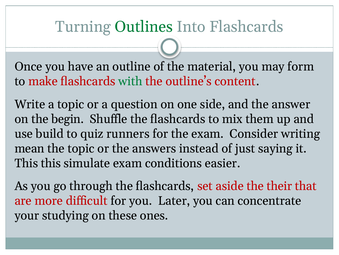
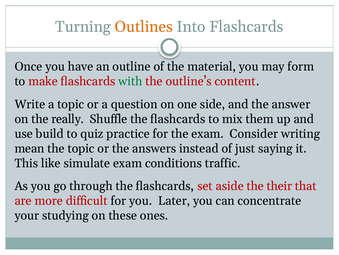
Outlines colour: green -> orange (144, 27)
begin: begin -> really (68, 119)
runners: runners -> practice (128, 133)
This this: this -> like (51, 163)
easier: easier -> traffic (223, 163)
